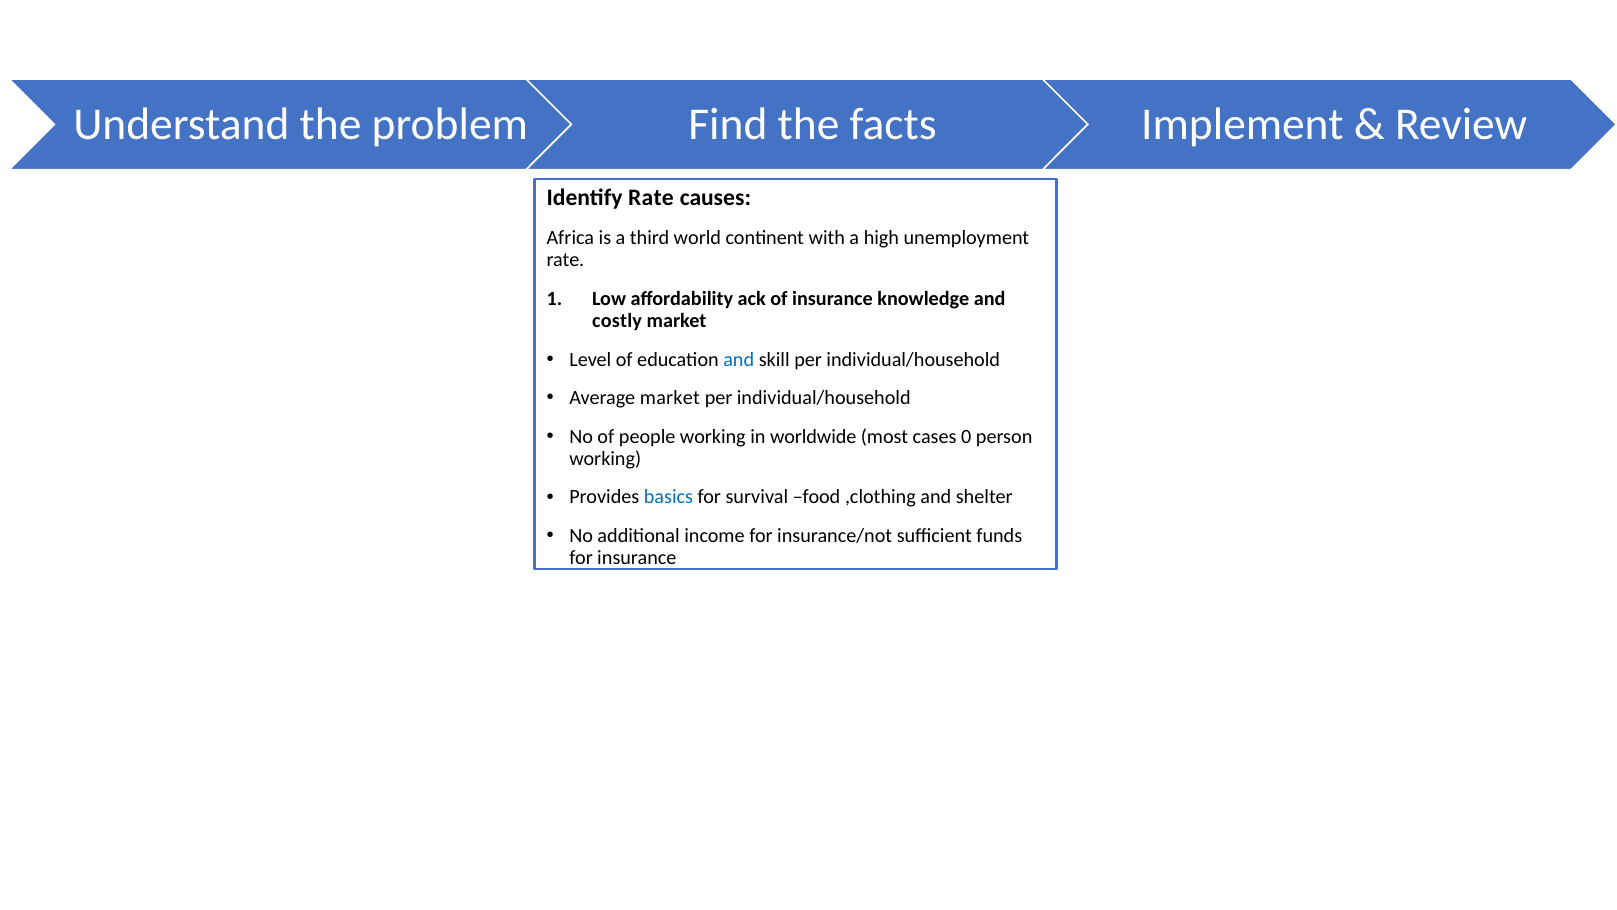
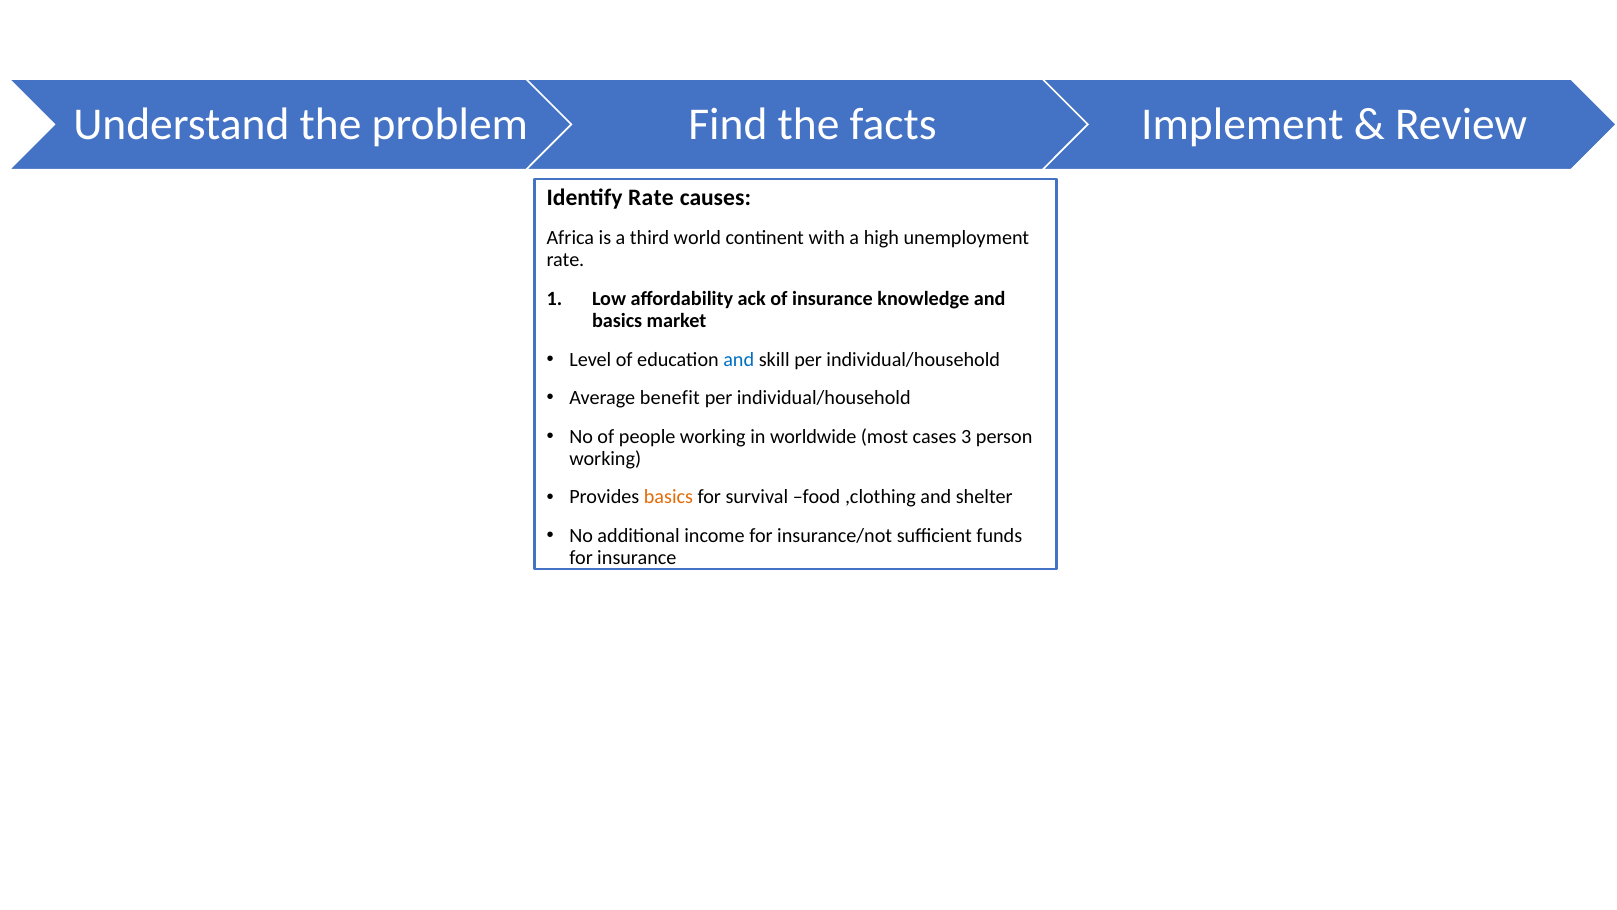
costly: costly -> basics (617, 320)
Average market: market -> benefit (670, 398)
0: 0 -> 3 (966, 437)
basics colour: blue -> orange (668, 497)
